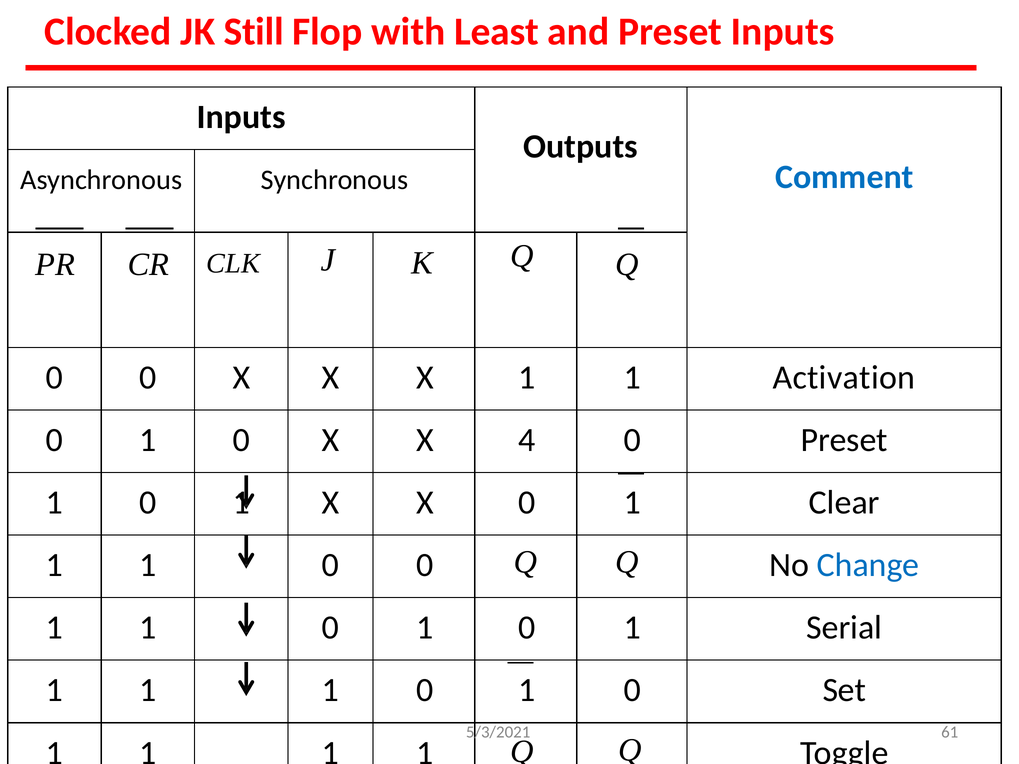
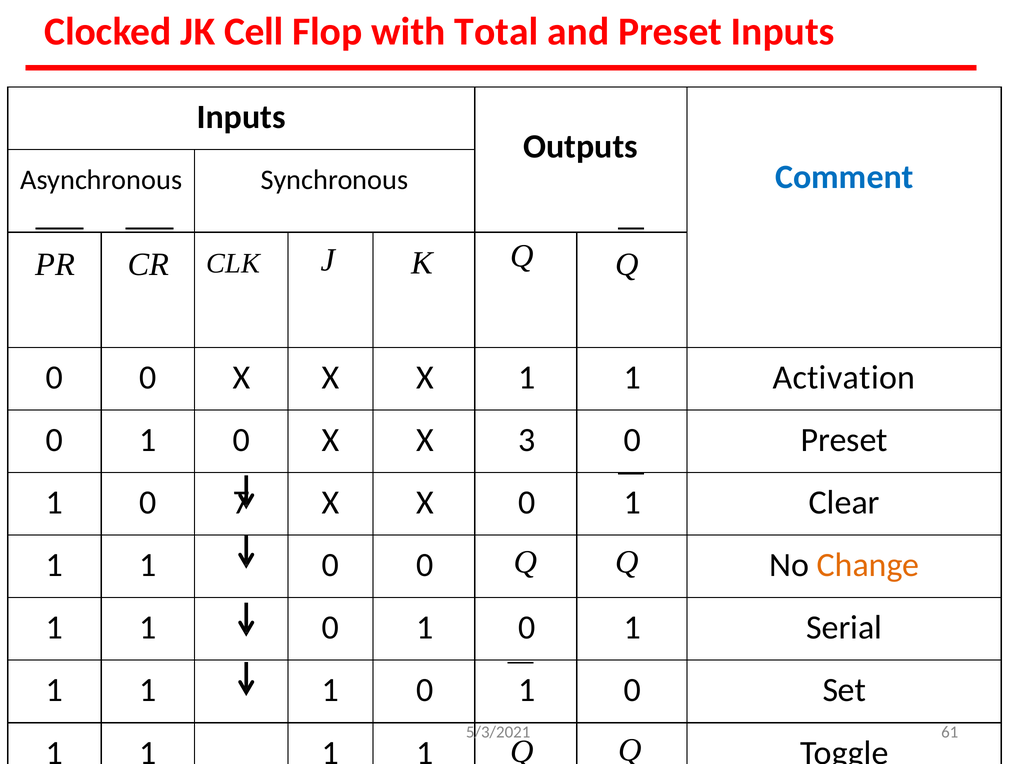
Still: Still -> Cell (254, 32)
Least: Least -> Total (496, 32)
4: 4 -> 3 (527, 440)
1: 1 -> 7 (241, 503)
Change colour: blue -> orange (868, 565)
